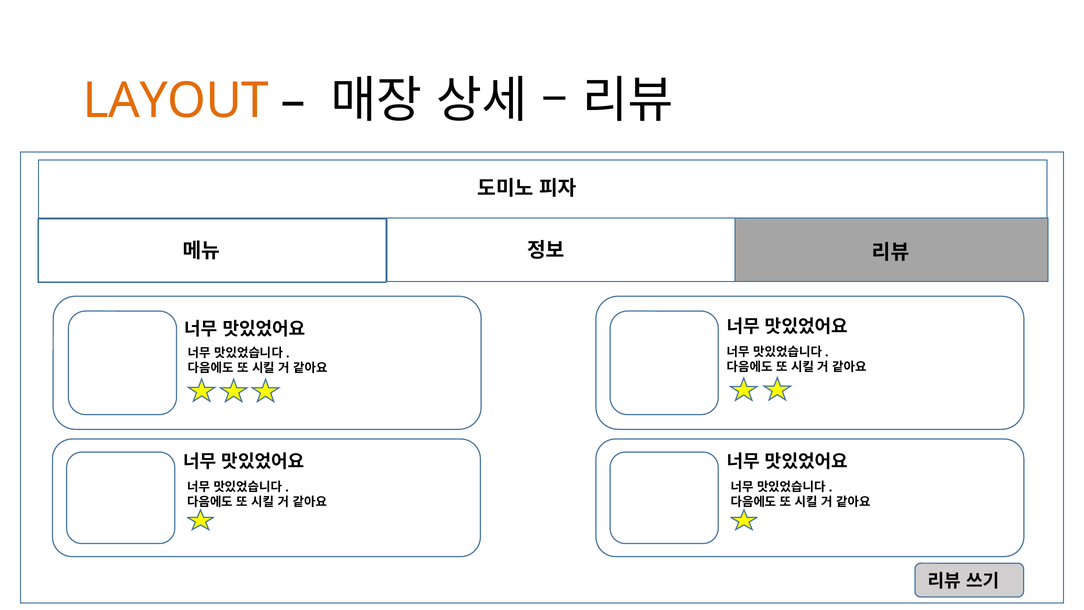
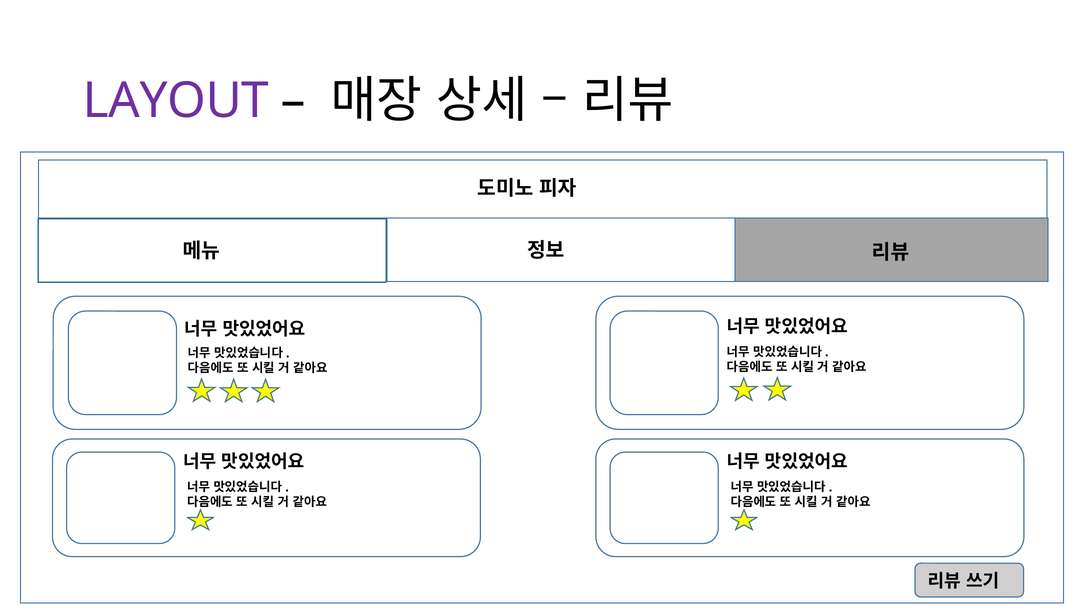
LAYOUT colour: orange -> purple (176, 101)
